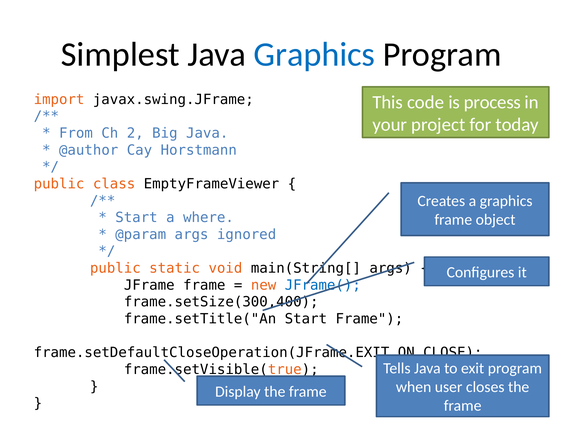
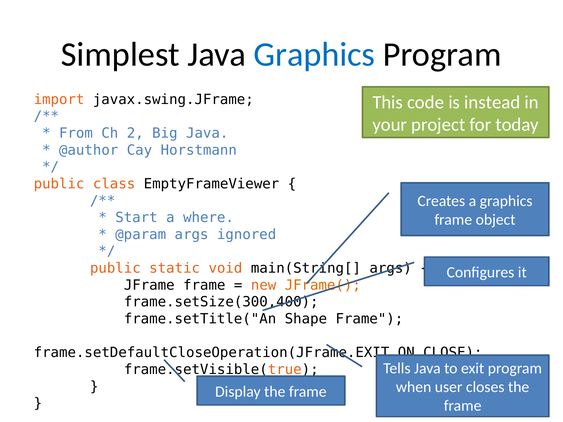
process: process -> instead (492, 102)
JFrame( colour: blue -> orange (323, 285)
frame.setTitle("An Start: Start -> Shape (306, 319)
